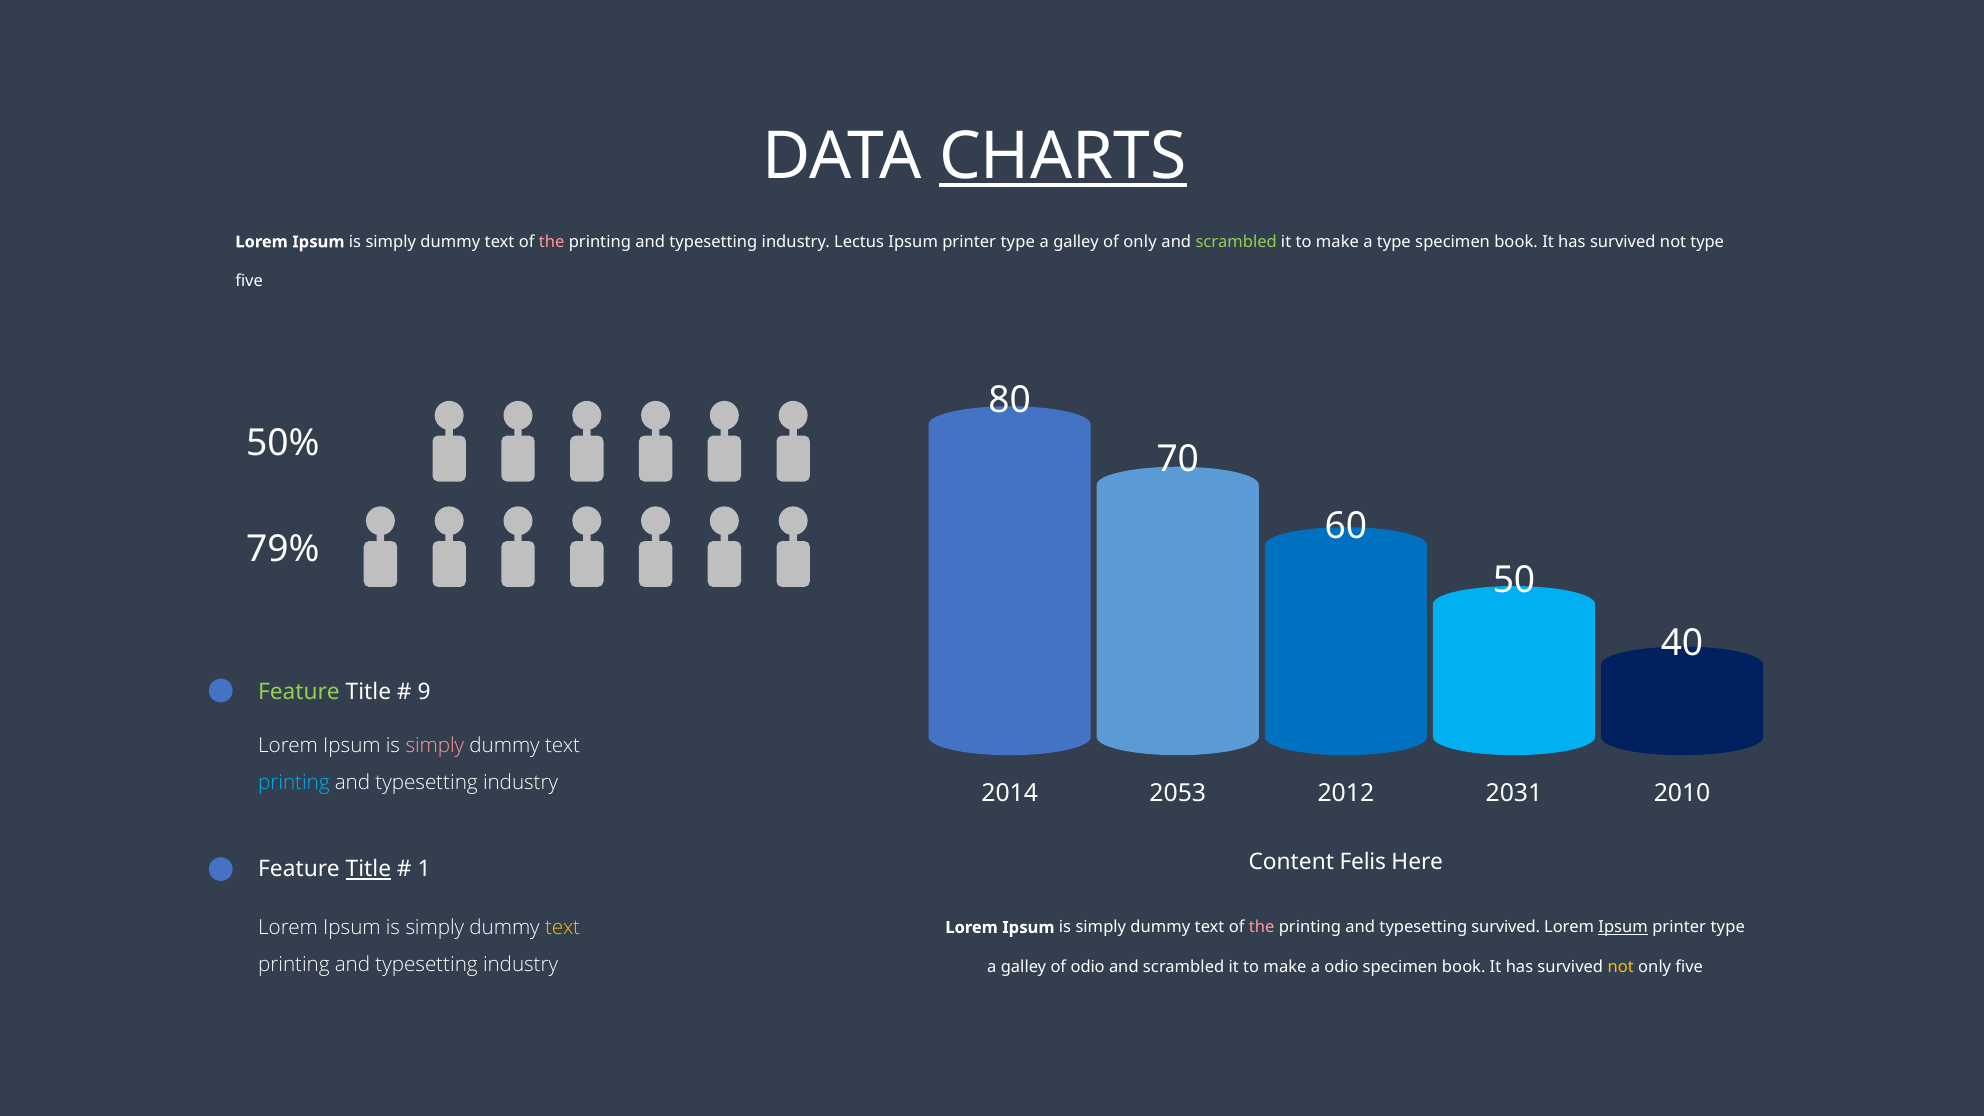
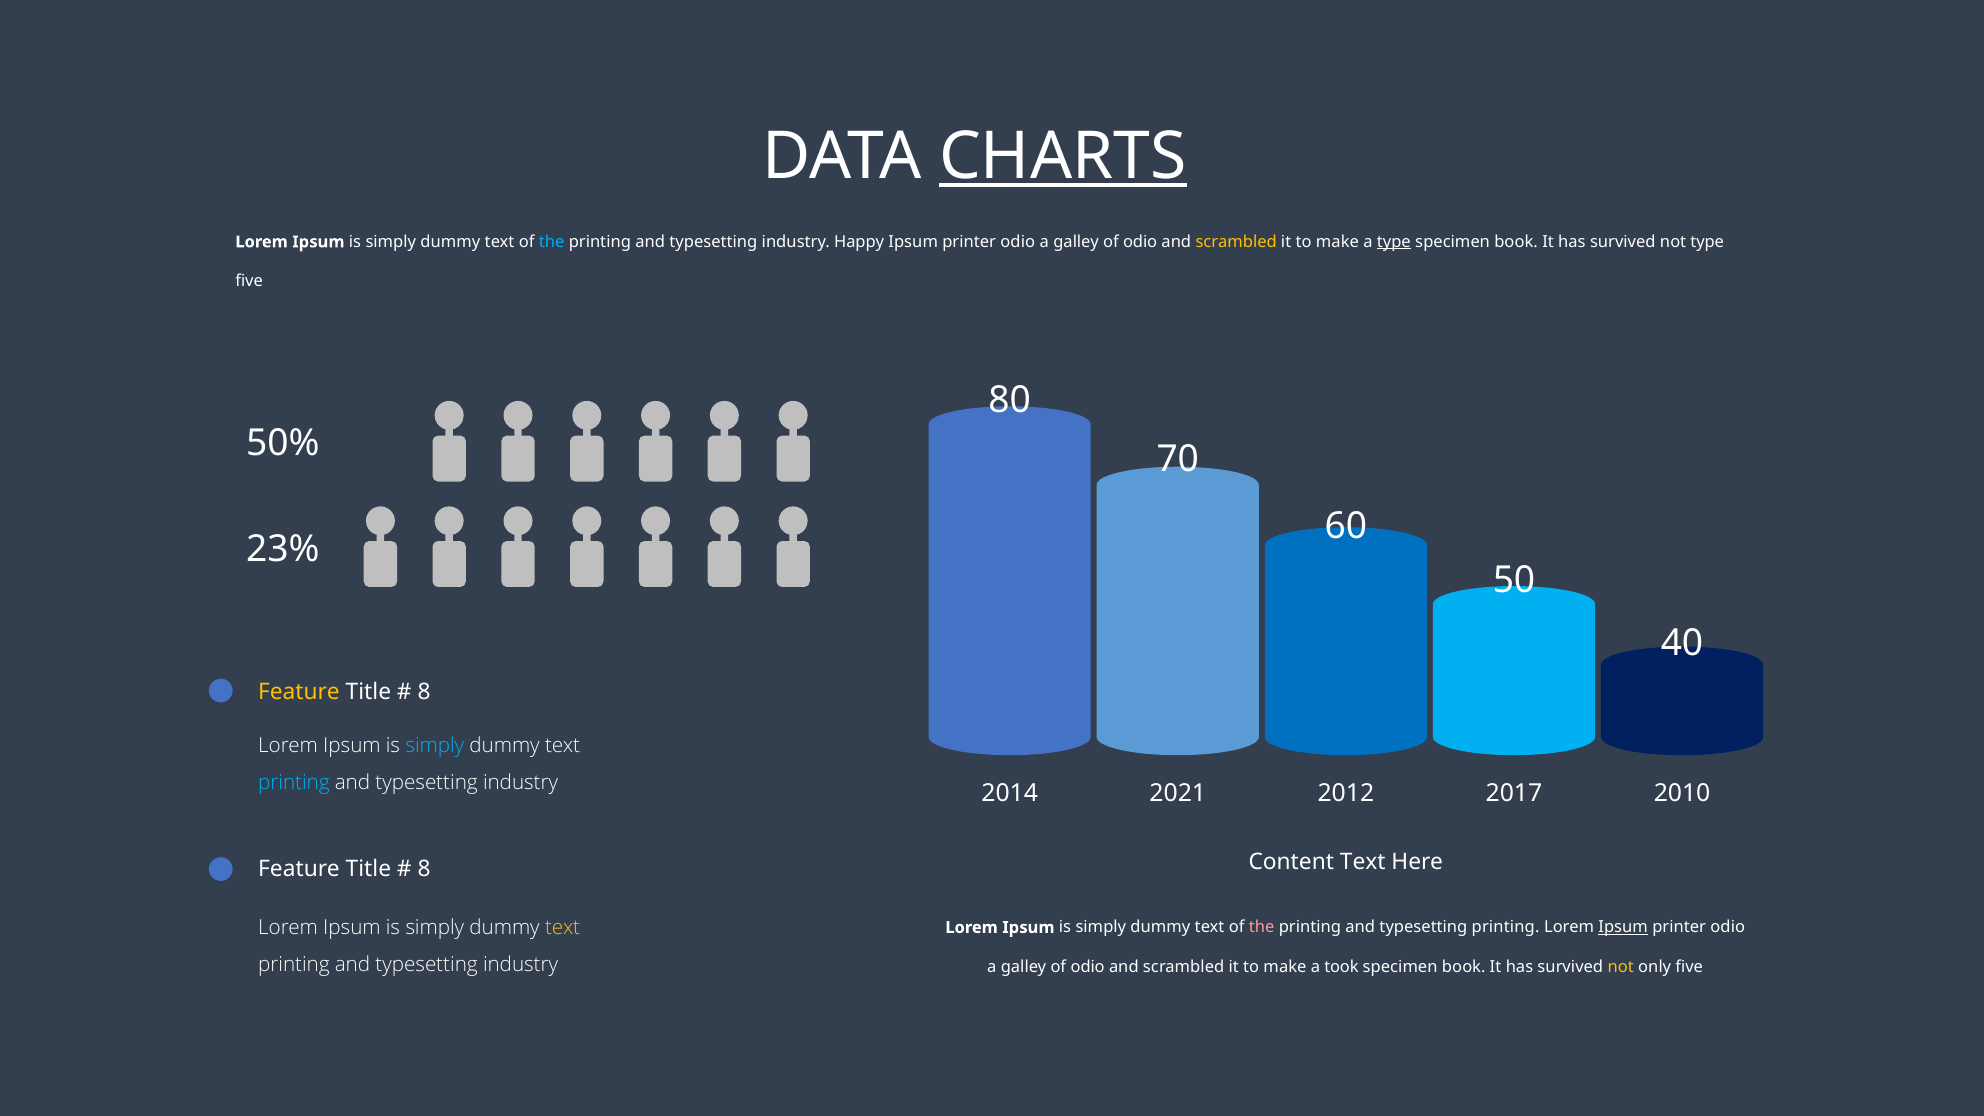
the colour: pink -> light blue (552, 242)
Lectus: Lectus -> Happy (859, 242)
type: type -> odio (1018, 242)
only: only -> odio (1140, 242)
scrambled colour: light green -> yellow (1236, 242)
type underline: none -> present (1394, 242)
79%: 79% -> 23% (283, 549)
Feature colour: light green -> yellow (299, 692)
9: 9 -> 8 (424, 692)
simply colour: pink -> light blue (435, 745)
2053: 2053 -> 2021 (1178, 794)
2031: 2031 -> 2017 (1514, 794)
Content Felis: Felis -> Text (1363, 862)
Title underline: present -> none (368, 869)
1: 1 -> 8 (424, 869)
typesetting survived: survived -> printing (1506, 927)
type: type -> odio (1728, 927)
a odio: odio -> took (1341, 967)
